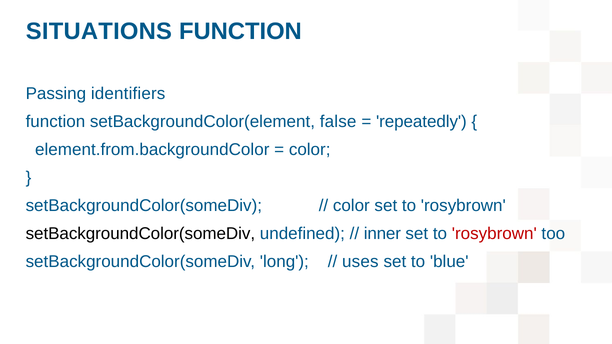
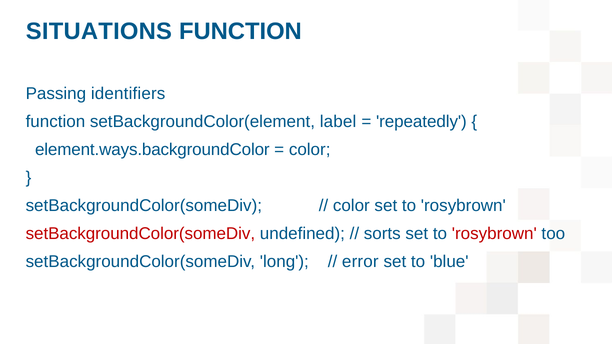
false: false -> label (338, 122)
element.from.backgroundColor: element.from.backgroundColor -> element.ways.backgroundColor (152, 150)
setBackgroundColor(someDiv colour: black -> red (140, 234)
inner: inner -> sorts (382, 234)
uses: uses -> error (360, 262)
